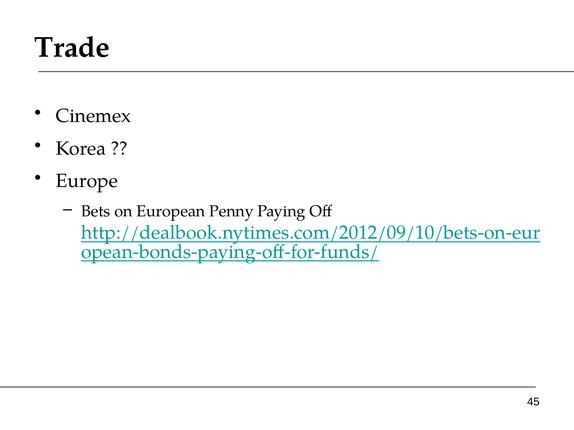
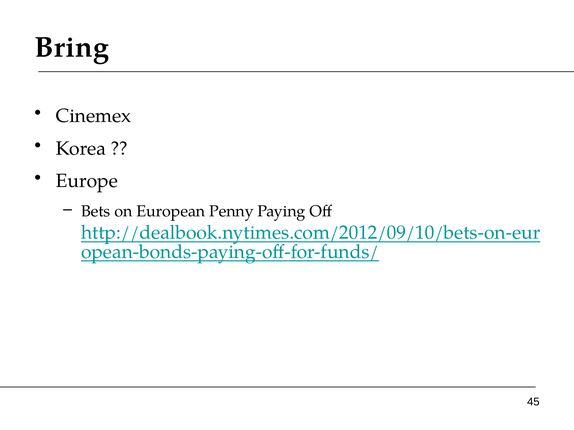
Trade: Trade -> Bring (72, 47)
